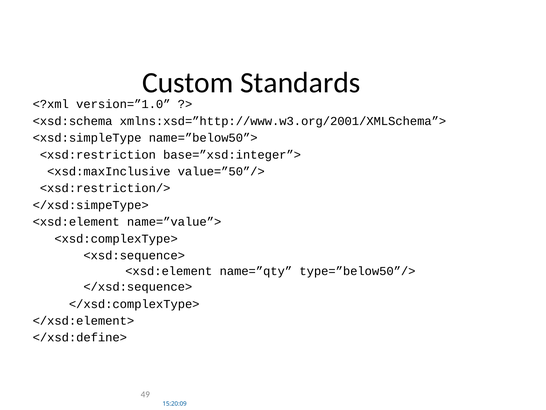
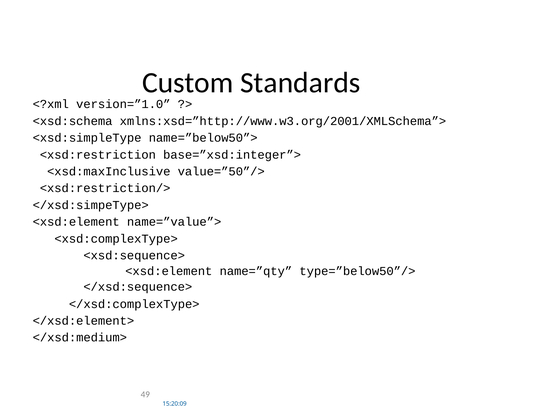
</xsd:define>: </xsd:define> -> </xsd:medium> (80, 337)
